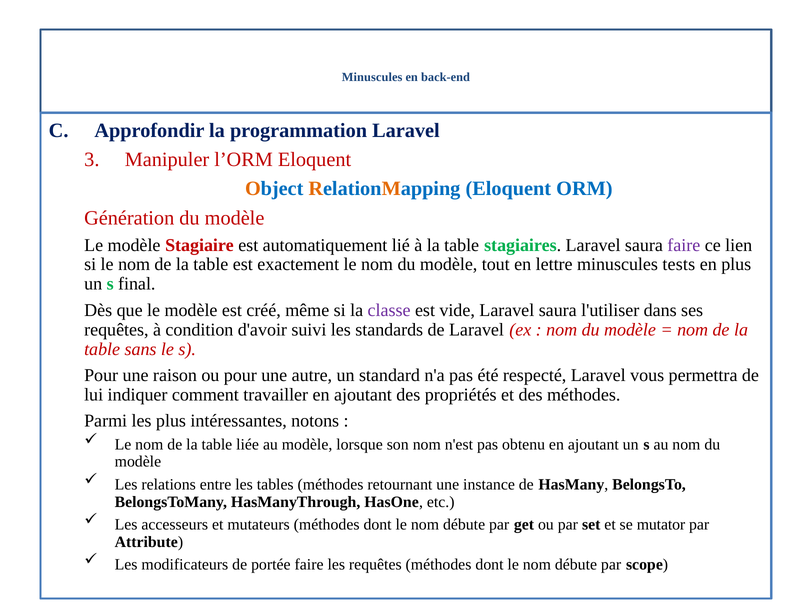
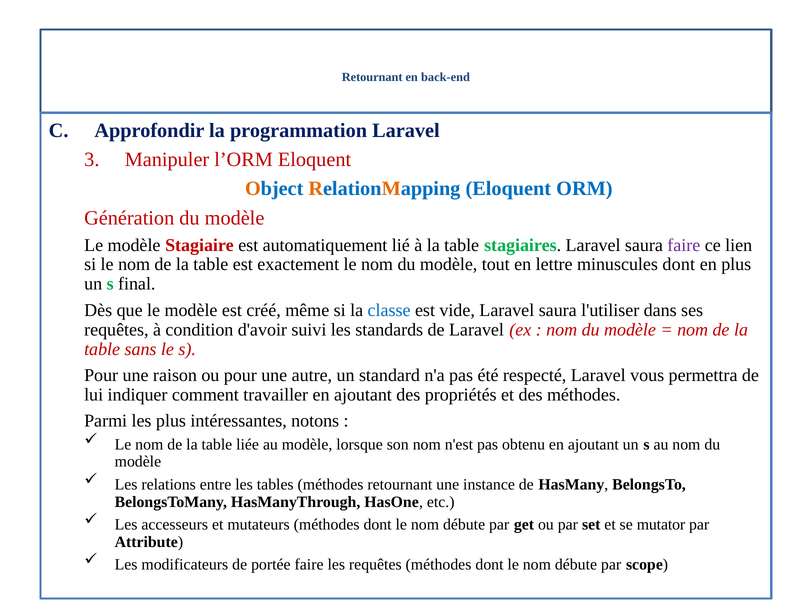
Minuscules: Minuscules -> Retournant (372, 77)
minuscules tests: tests -> dont (679, 265)
classe colour: purple -> blue (389, 310)
